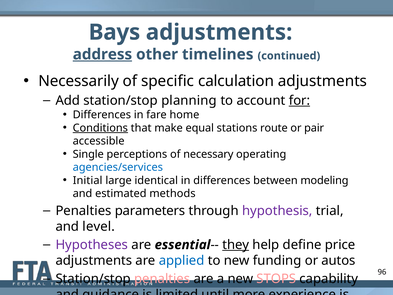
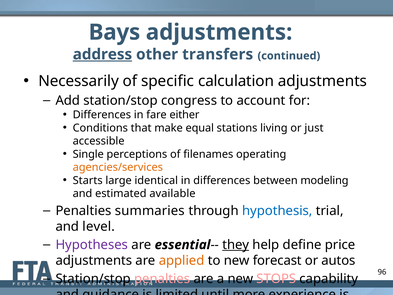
timelines: timelines -> transfers (218, 54)
planning: planning -> congress (189, 100)
for underline: present -> none (299, 100)
home: home -> either (184, 115)
Conditions underline: present -> none (100, 128)
route: route -> living (274, 128)
pair: pair -> just (314, 128)
necessary: necessary -> filenames (208, 154)
agencies/services colour: blue -> orange (118, 167)
Initial: Initial -> Starts (88, 180)
methods: methods -> available (172, 193)
parameters: parameters -> summaries (150, 211)
hypothesis colour: purple -> blue (277, 211)
applied colour: blue -> orange (182, 260)
funding: funding -> forecast (277, 260)
